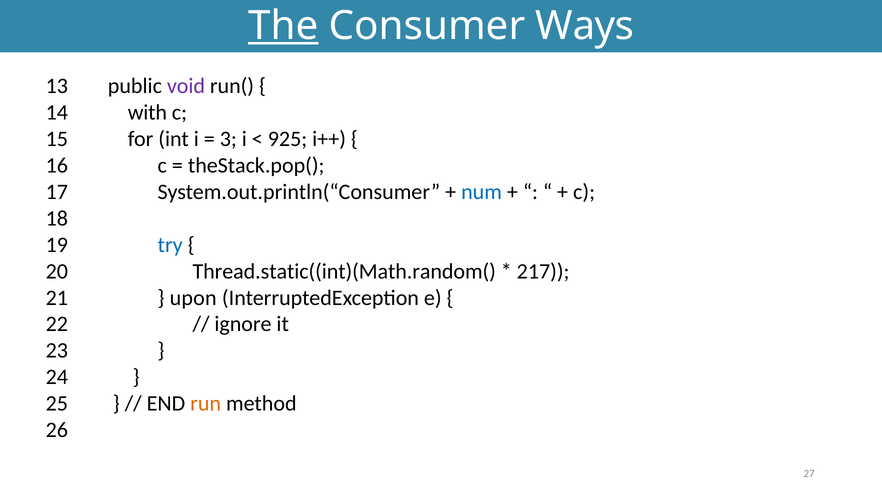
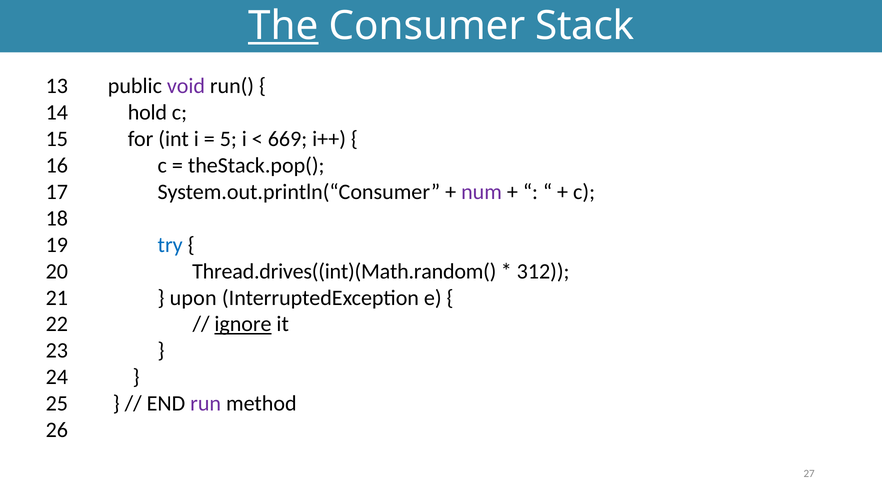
Ways: Ways -> Stack (585, 26)
with: with -> hold (147, 113)
3: 3 -> 5 (228, 139)
925: 925 -> 669 (287, 139)
num colour: blue -> purple (482, 192)
Thread.static((int)(Math.random(: Thread.static((int)(Math.random( -> Thread.drives((int)(Math.random( (344, 271)
217: 217 -> 312 (543, 271)
ignore underline: none -> present (243, 324)
run colour: orange -> purple (206, 404)
